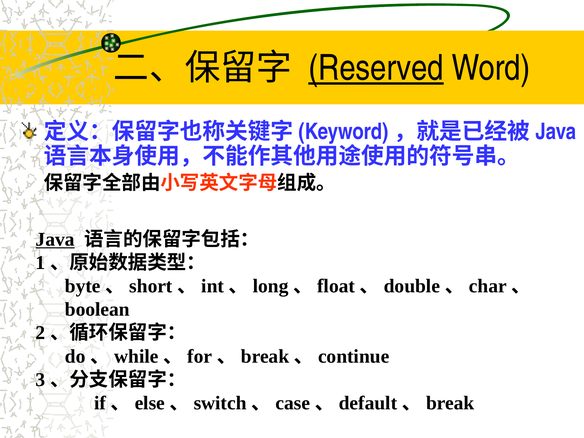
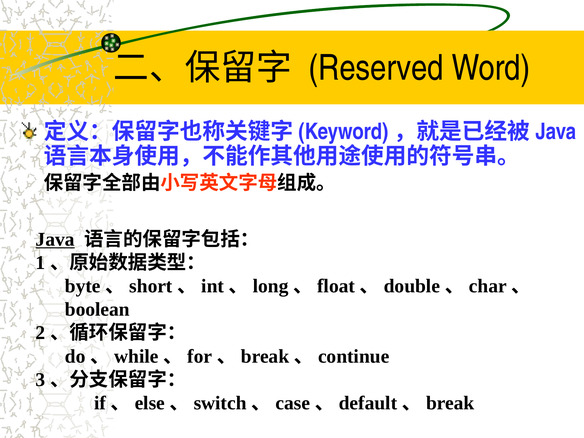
Reserved underline: present -> none (376, 68)
